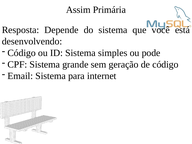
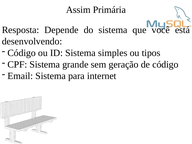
pode: pode -> tipos (151, 53)
